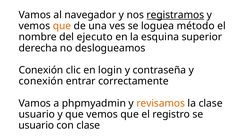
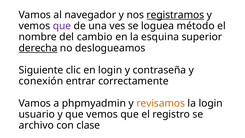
que colour: orange -> purple (62, 26)
ejecuto: ejecuto -> cambio (95, 37)
derecha underline: none -> present (38, 48)
Conexión: Conexión -> Siguiente (41, 70)
la clase: clase -> login (211, 103)
usuario: usuario -> archivo (36, 125)
